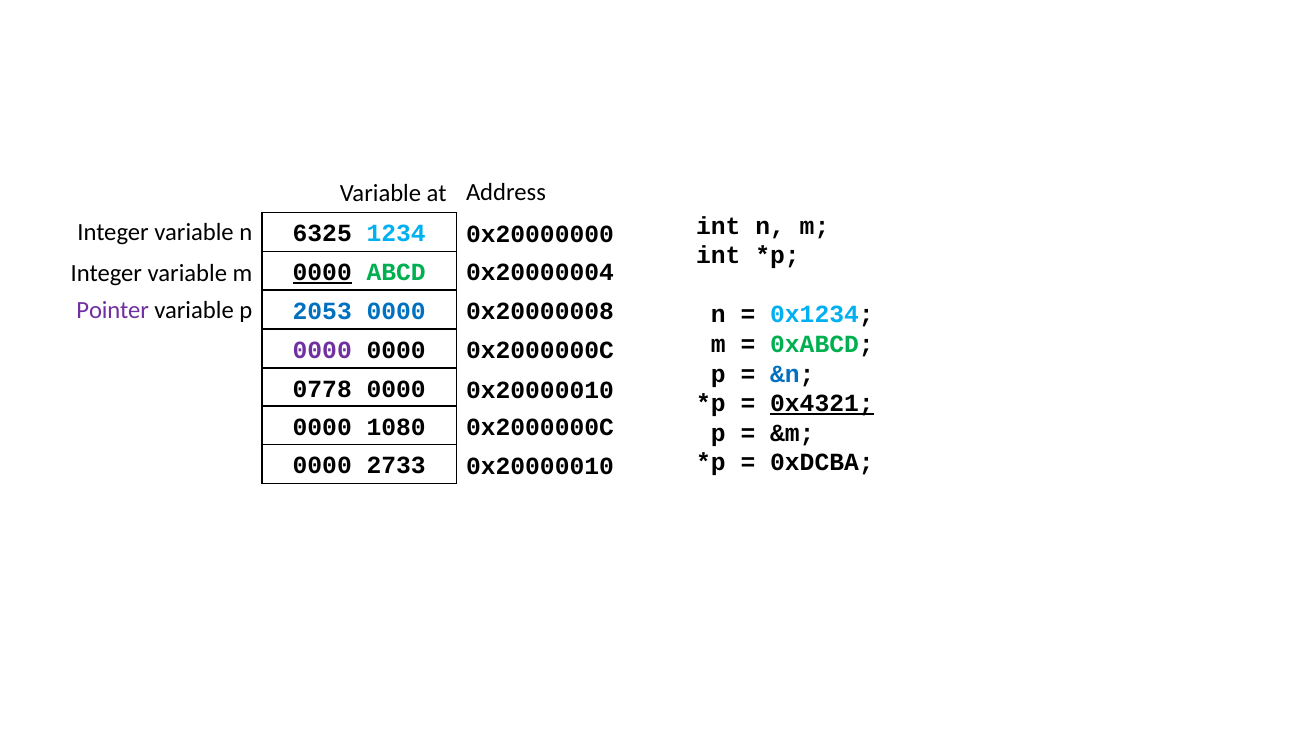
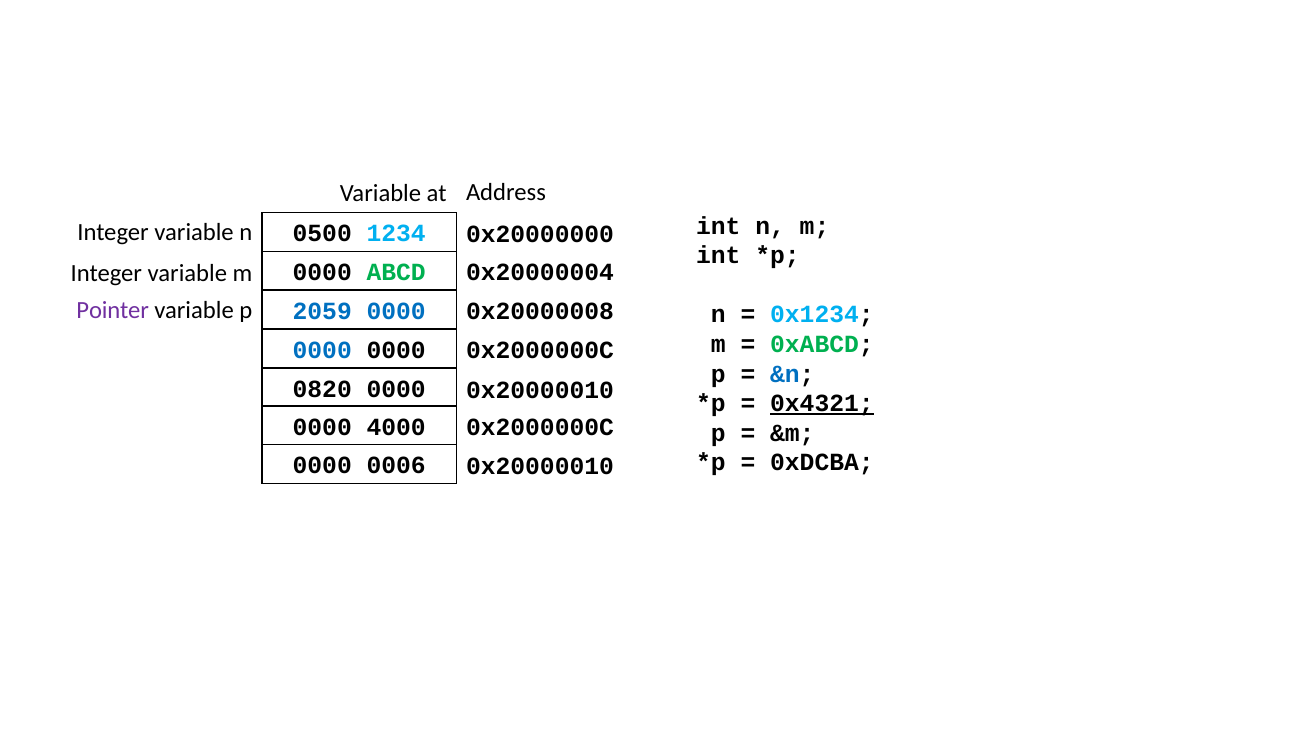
6325: 6325 -> 0500 (322, 234)
0000 underline: present -> none (322, 272)
2053: 2053 -> 2059 (322, 311)
0000 colour: purple -> blue (322, 350)
0778: 0778 -> 0820 (322, 389)
1080: 1080 -> 4000 (396, 427)
2733: 2733 -> 0006 (396, 466)
